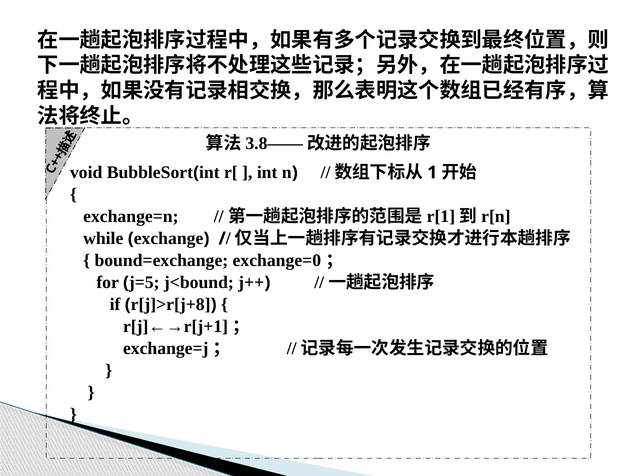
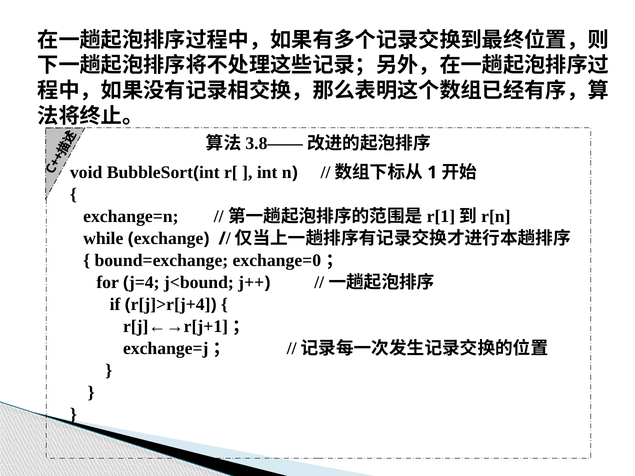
j=5: j=5 -> j=4 (144, 283)
r[j]>r[j+8: r[j]>r[j+8 -> r[j]>r[j+4 (171, 305)
